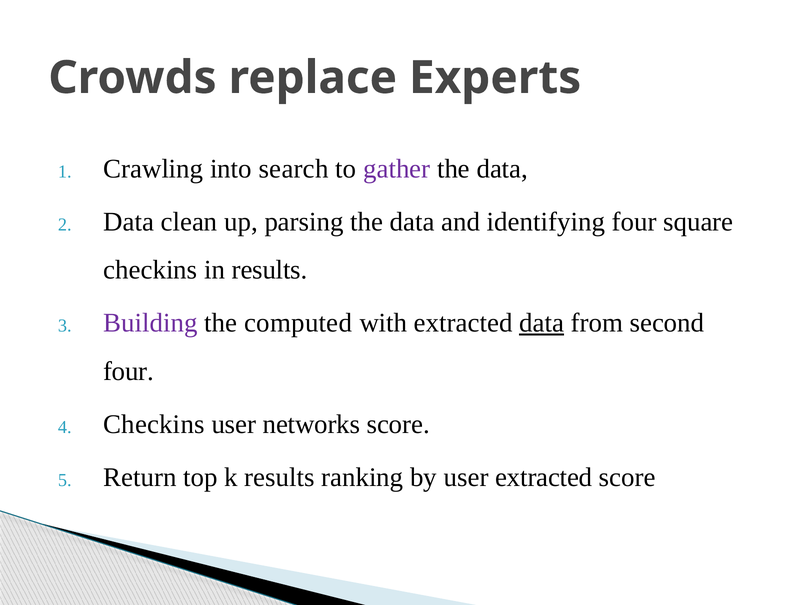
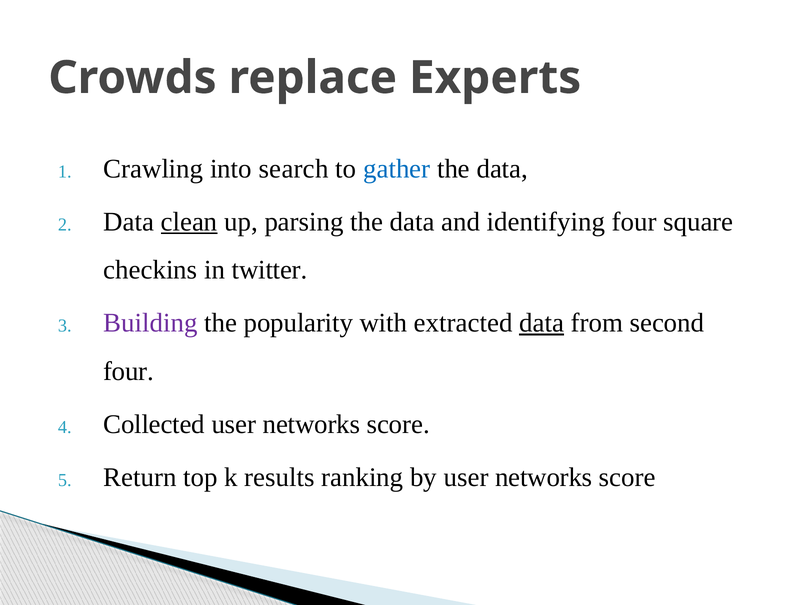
gather colour: purple -> blue (397, 169)
clean underline: none -> present (189, 222)
in results: results -> twitter (270, 270)
computed: computed -> popularity (298, 323)
Checkins: Checkins -> Collected (154, 424)
by user extracted: extracted -> networks (544, 477)
